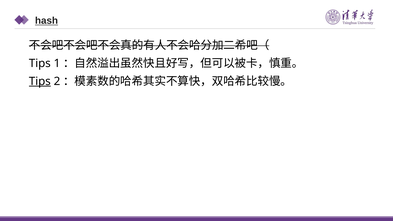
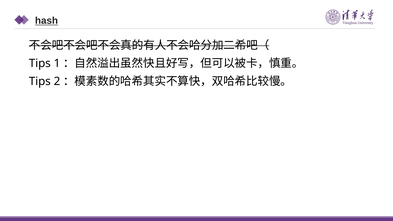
Tips underline: present -> none (40, 81)
